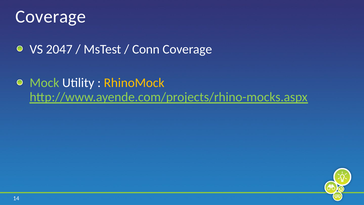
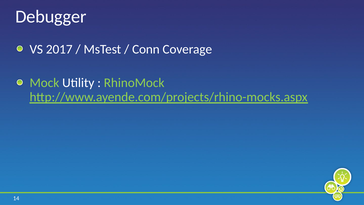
Coverage: Coverage -> Debugger (51, 17)
2047: 2047 -> 2017 (59, 49)
RhinoMock colour: yellow -> light green (134, 83)
